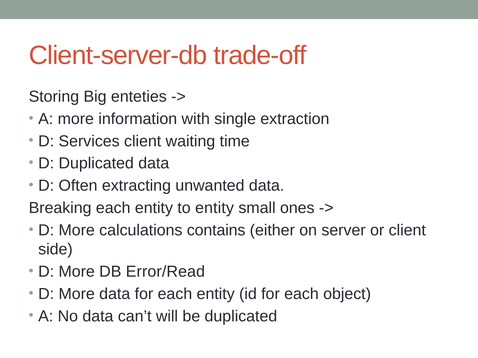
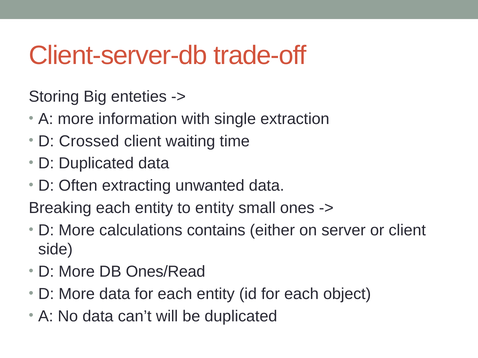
Services: Services -> Crossed (89, 141)
Error/Read: Error/Read -> Ones/Read (166, 272)
